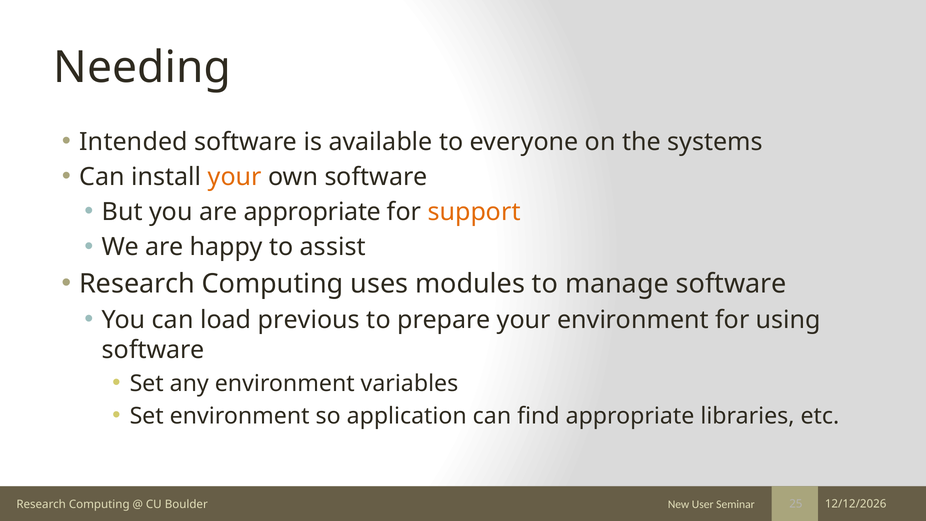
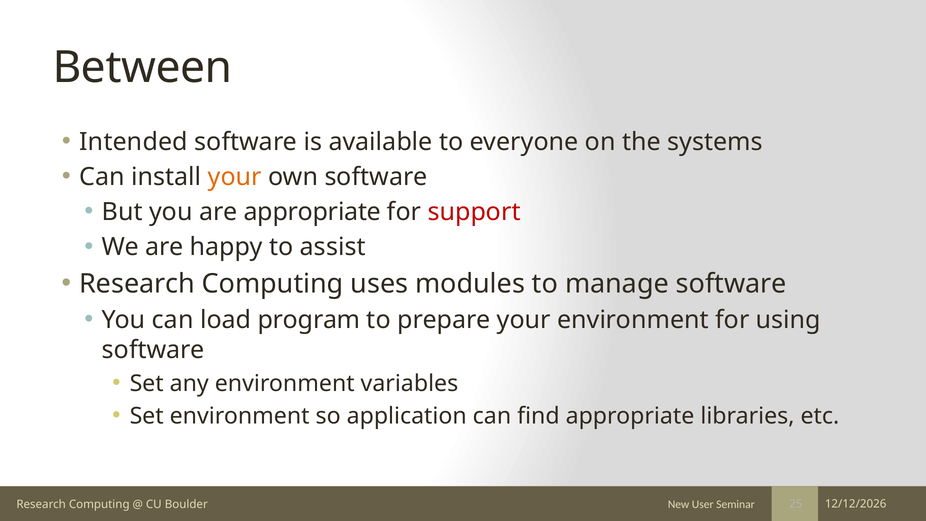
Needing: Needing -> Between (142, 67)
support colour: orange -> red (474, 212)
previous: previous -> program (309, 320)
